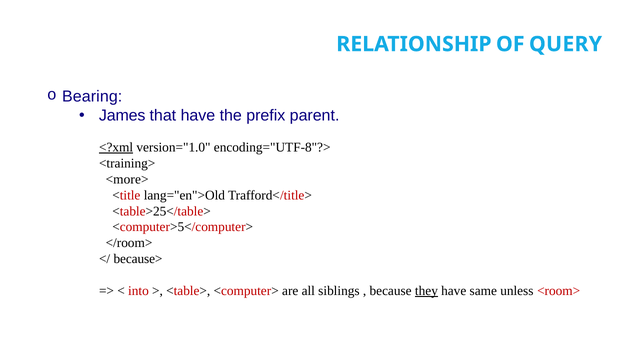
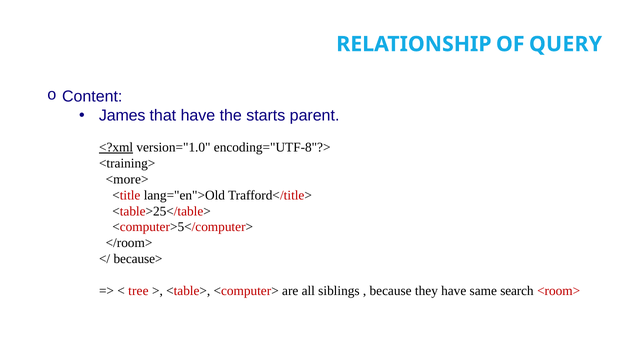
Bearing: Bearing -> Content (92, 97)
prefix: prefix -> starts (266, 116)
into: into -> tree (138, 291)
they underline: present -> none (426, 291)
unless: unless -> search (517, 291)
